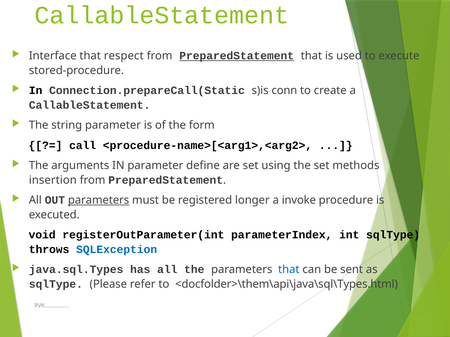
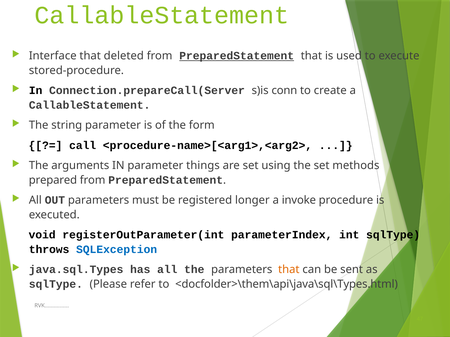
respect: respect -> deleted (124, 56)
Connection.prepareCall(Static: Connection.prepareCall(Static -> Connection.prepareCall(Server (147, 91)
define: define -> things (203, 166)
insertion: insertion -> prepared (53, 180)
parameters underline: present -> none (99, 200)
that colour: blue -> orange (289, 270)
